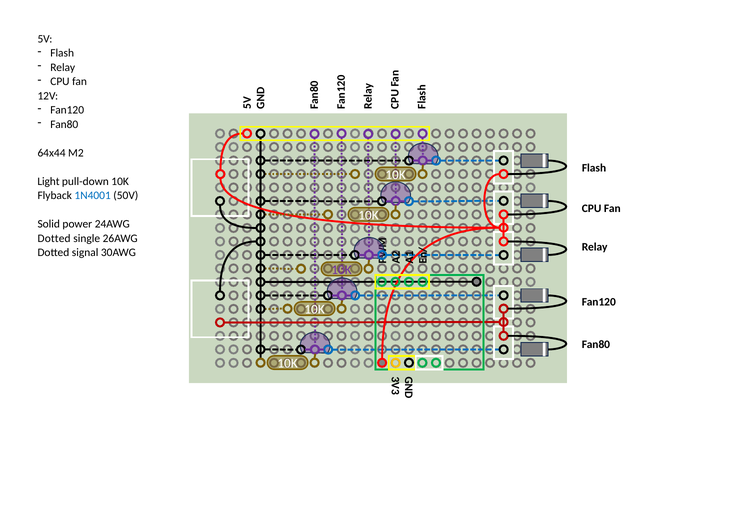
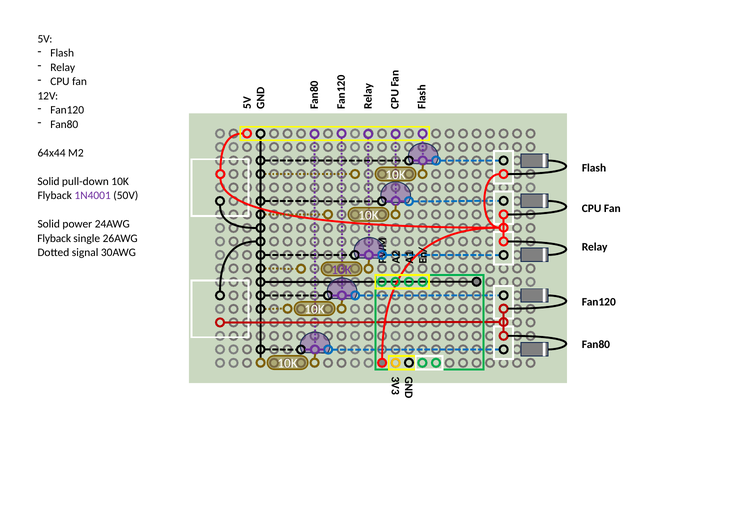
Light: Light -> Solid (49, 181)
1N4001 colour: blue -> purple (93, 196)
Dotted: Dotted -> Flyback (54, 239)
